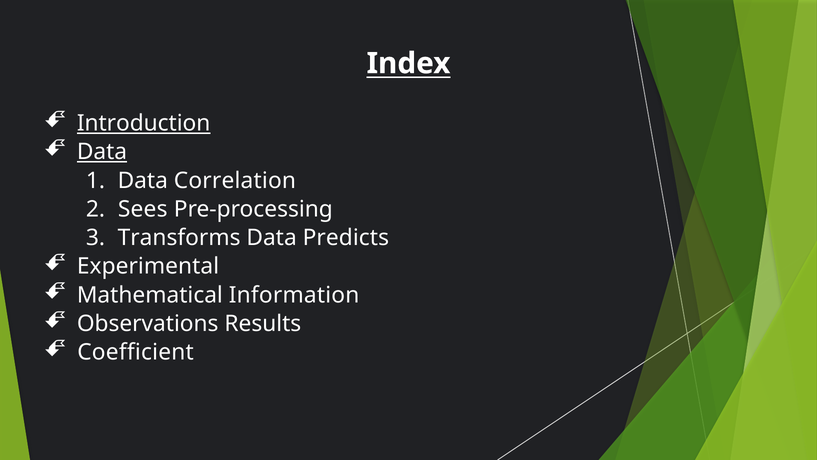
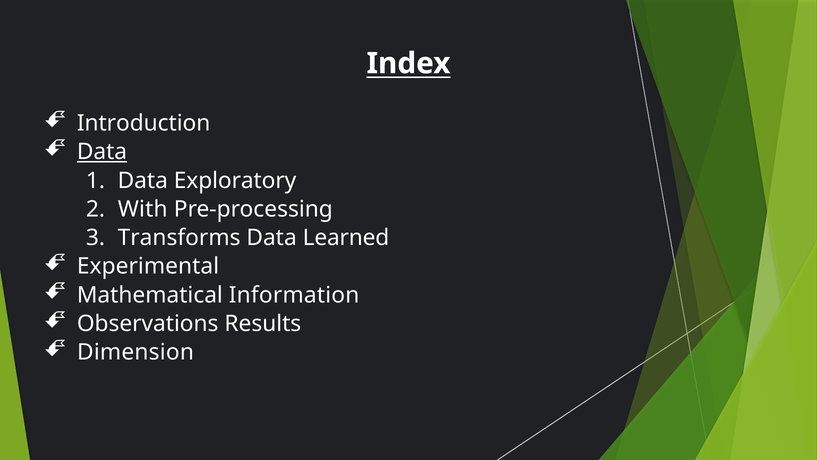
Introduction underline: present -> none (144, 123)
Correlation: Correlation -> Exploratory (235, 180)
Sees: Sees -> With (143, 209)
Predicts: Predicts -> Learned (346, 238)
Coefficient: Coefficient -> Dimension (136, 352)
